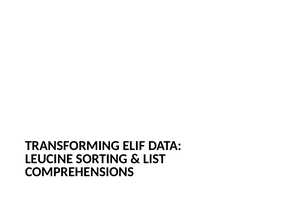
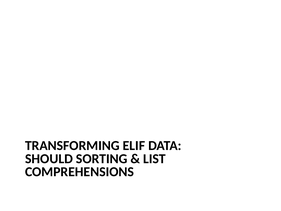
LEUCINE: LEUCINE -> SHOULD (49, 159)
